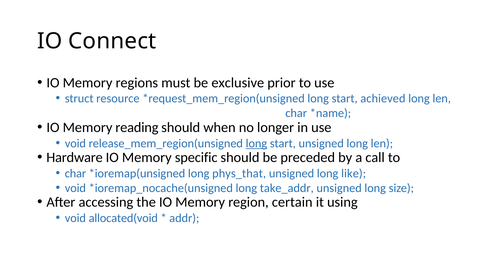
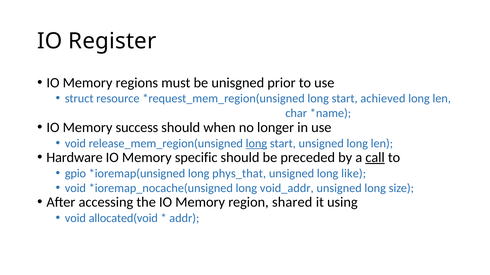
Connect: Connect -> Register (112, 41)
exclusive: exclusive -> unisgned (238, 83)
reading: reading -> success (137, 128)
call underline: none -> present (375, 158)
char: char -> gpio (75, 174)
take_addr: take_addr -> void_addr (287, 189)
certain: certain -> shared (292, 203)
